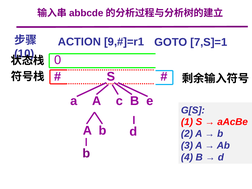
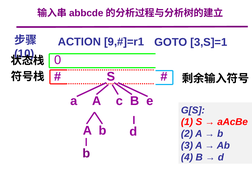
7,S]=1: 7,S]=1 -> 3,S]=1 (209, 42)
